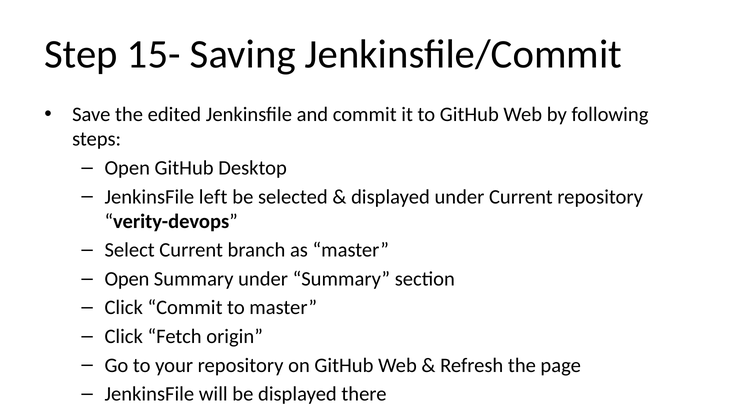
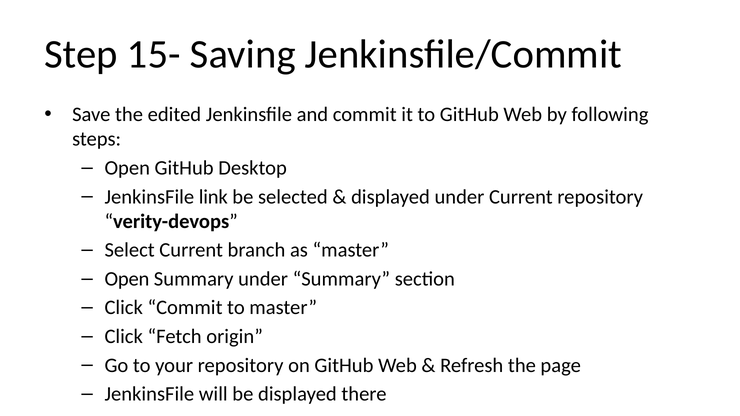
left: left -> link (213, 197)
